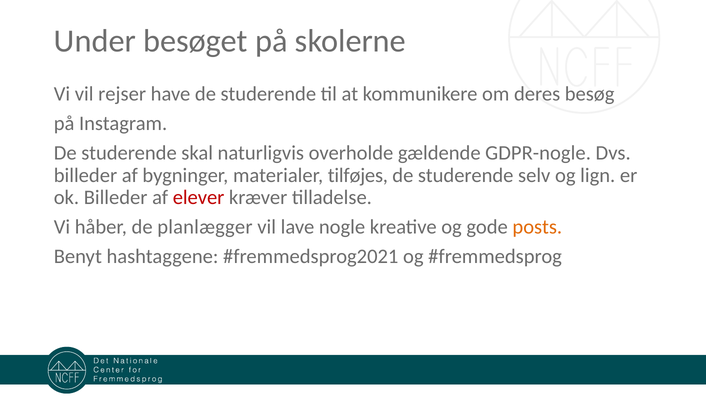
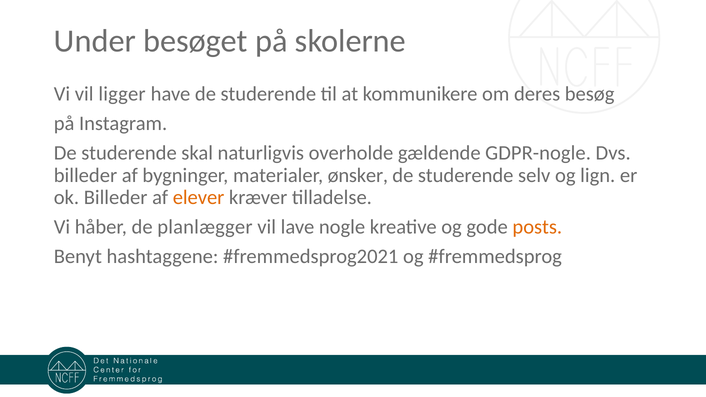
rejser: rejser -> ligger (122, 94)
tilføjes: tilføjes -> ønsker (358, 175)
elever colour: red -> orange (199, 198)
